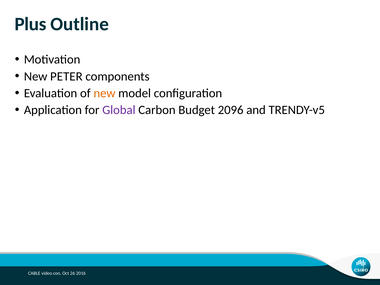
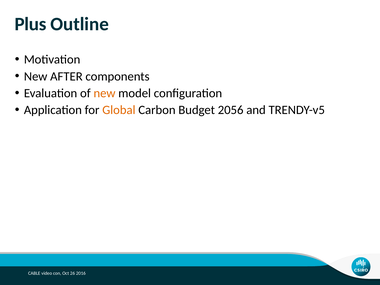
PETER: PETER -> AFTER (66, 76)
Global colour: purple -> orange (119, 110)
2096: 2096 -> 2056 (231, 110)
